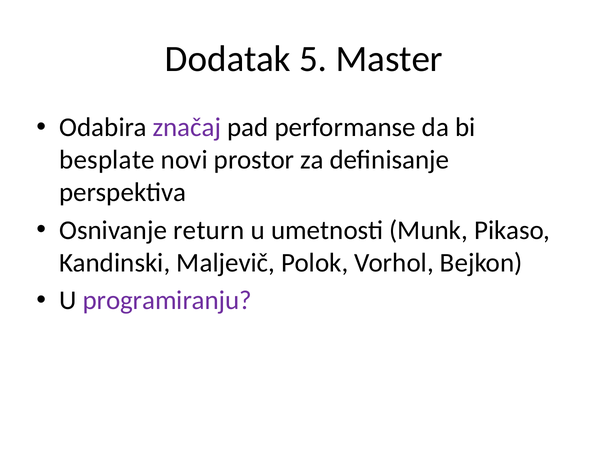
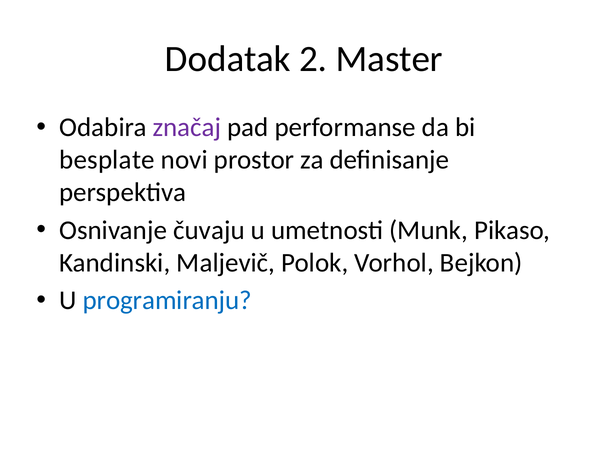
5: 5 -> 2 (313, 59)
return: return -> čuvaju (209, 230)
programiranju colour: purple -> blue (167, 301)
